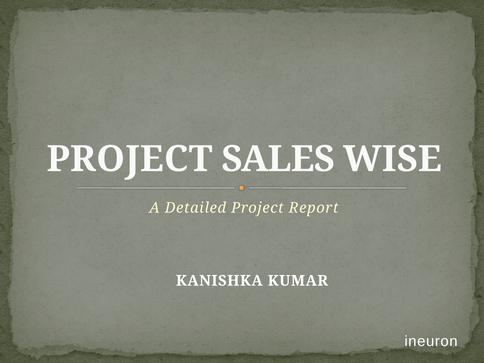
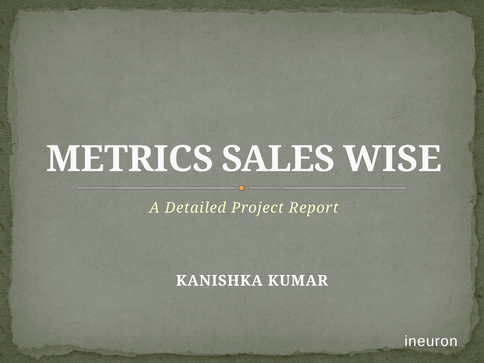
PROJECT: PROJECT -> METRICS (130, 159)
